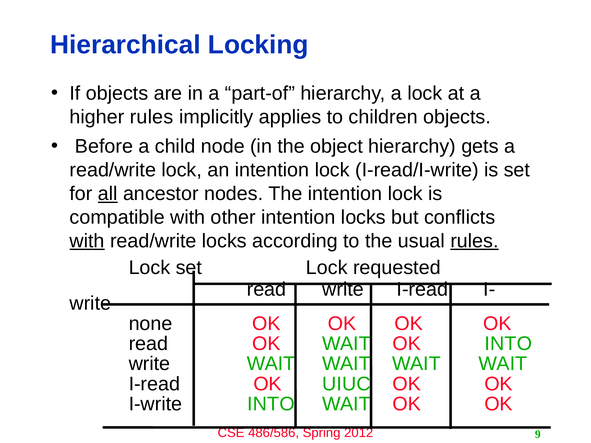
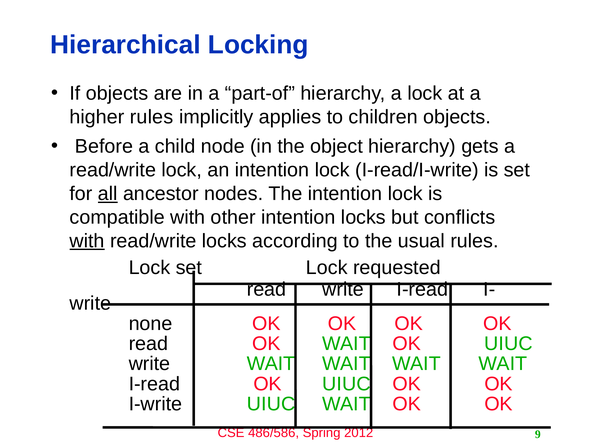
rules underline: present -> none (474, 241)
WAIT OK INTO: INTO -> UIUC (508, 344)
I-write INTO: INTO -> UIUC (271, 404)
